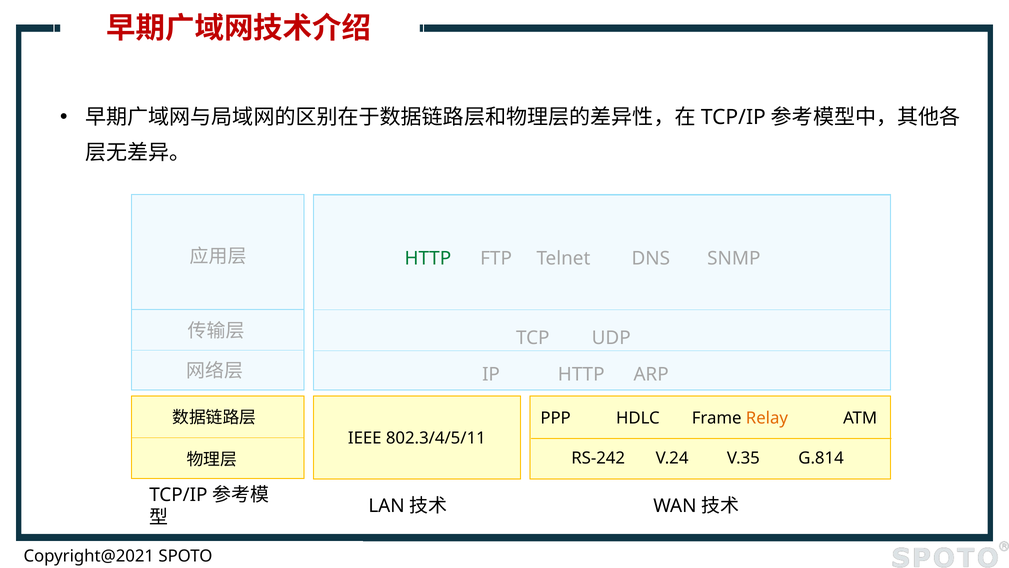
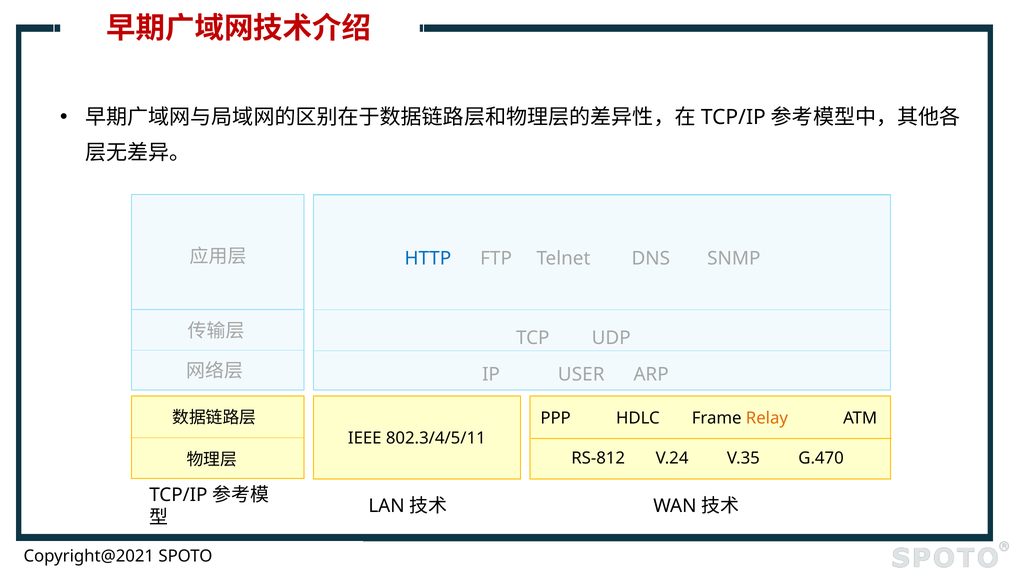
HTTP colour: green -> blue (428, 258)
IP HTTP: HTTP -> USER (581, 374)
RS-242: RS-242 -> RS-812 (598, 458)
G.814: G.814 -> G.470 (821, 458)
